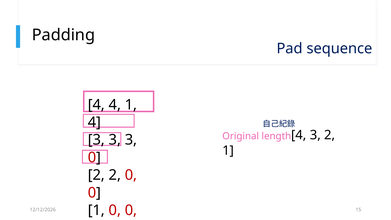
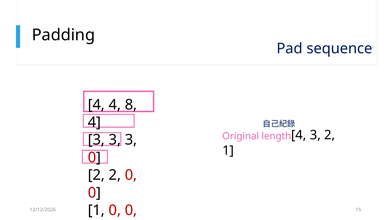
4 1: 1 -> 8 (131, 105)
